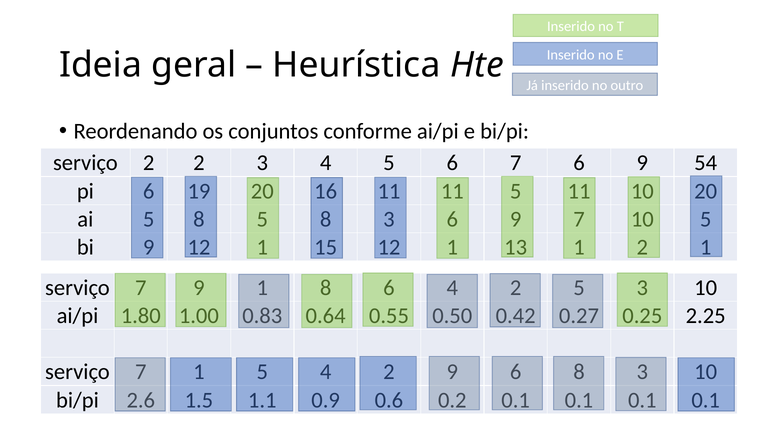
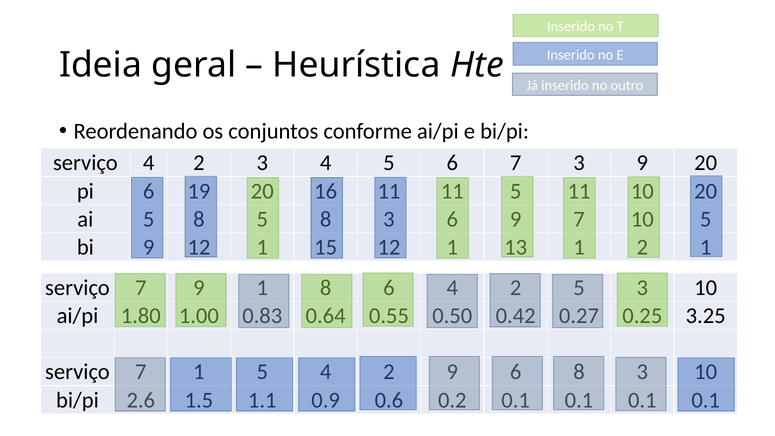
serviço 2: 2 -> 4 (149, 163)
7 6: 6 -> 3 (579, 163)
9 54: 54 -> 20 (706, 163)
2.25: 2.25 -> 3.25 (706, 316)
